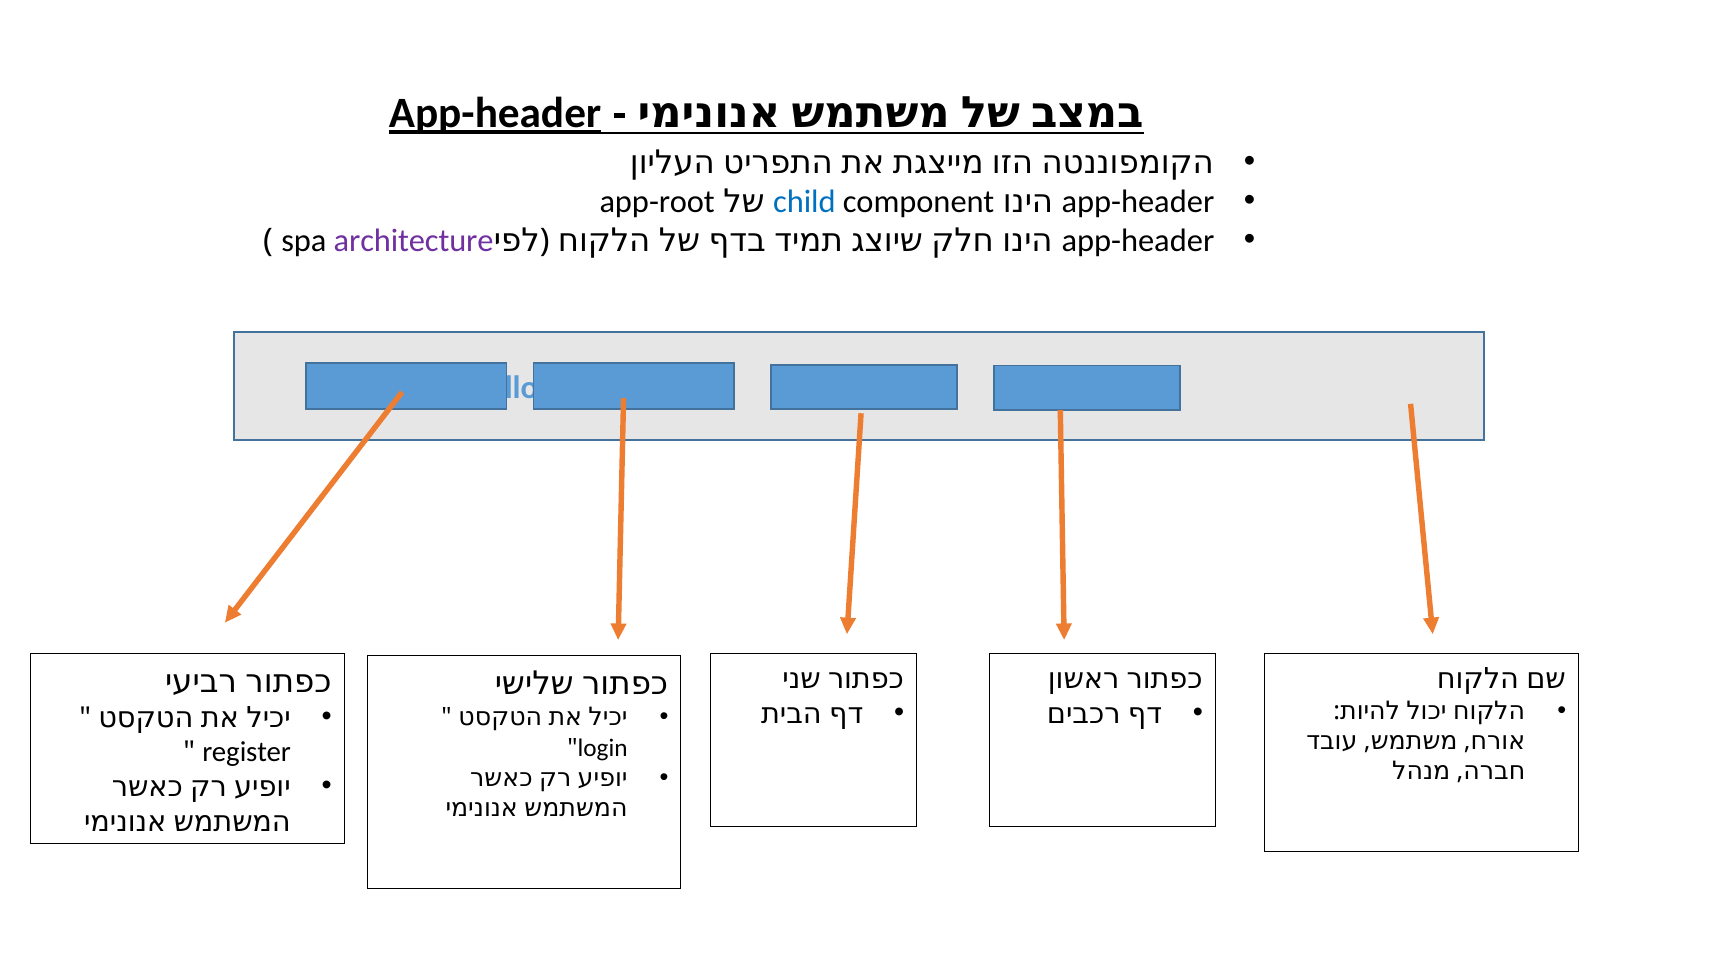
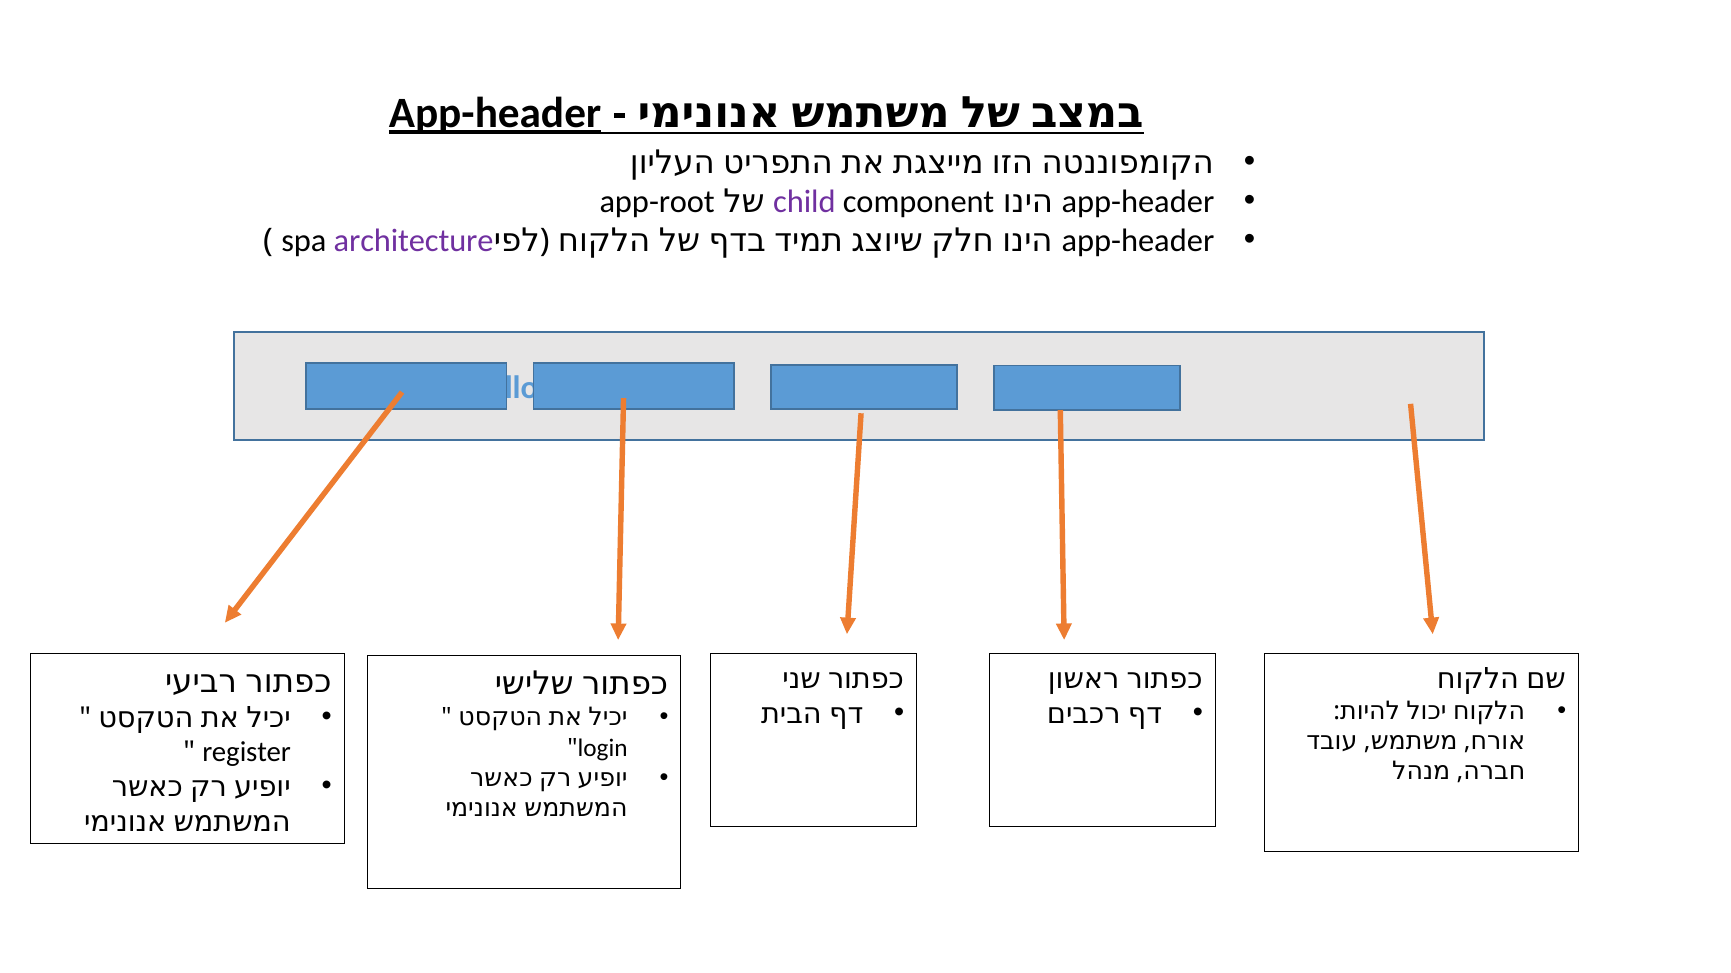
child colour: blue -> purple (804, 202)
